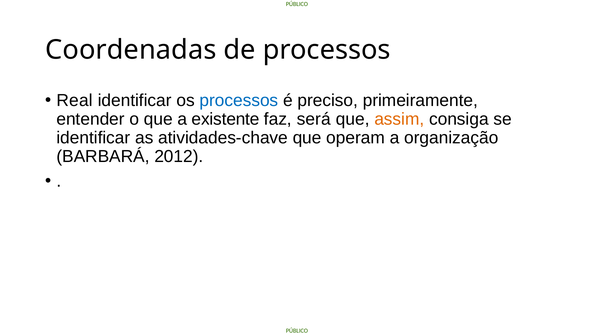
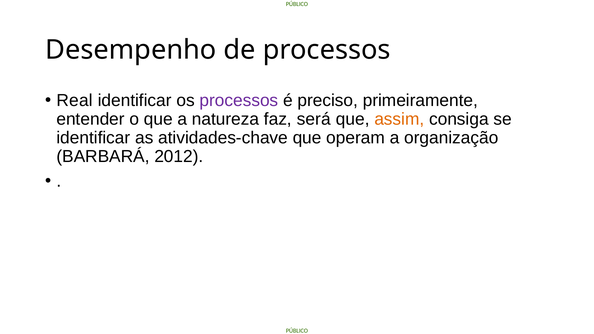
Coordenadas: Coordenadas -> Desempenho (131, 50)
processos colour: blue -> purple (239, 100)
existente: existente -> natureza (226, 119)
